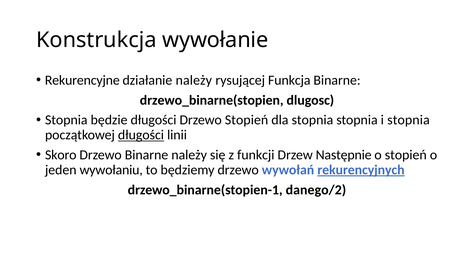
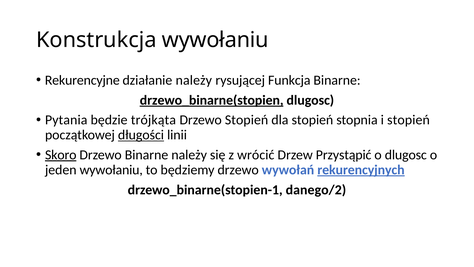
Konstrukcja wywołanie: wywołanie -> wywołaniu (215, 40)
drzewo_binarne(stopien underline: none -> present (212, 100)
Stopnia: Stopnia -> Pytania (66, 120)
będzie długości: długości -> trójkąta (153, 120)
dla stopnia: stopnia -> stopień (312, 120)
i stopnia: stopnia -> stopień (408, 120)
Skoro underline: none -> present (61, 155)
funkcji: funkcji -> wrócić (256, 155)
Następnie: Następnie -> Przystąpić (344, 155)
o stopień: stopień -> dlugosc (406, 155)
